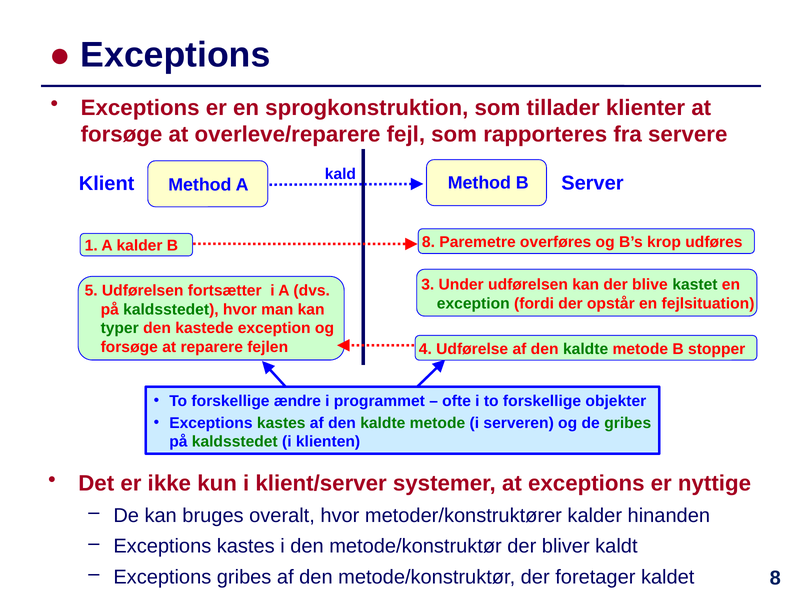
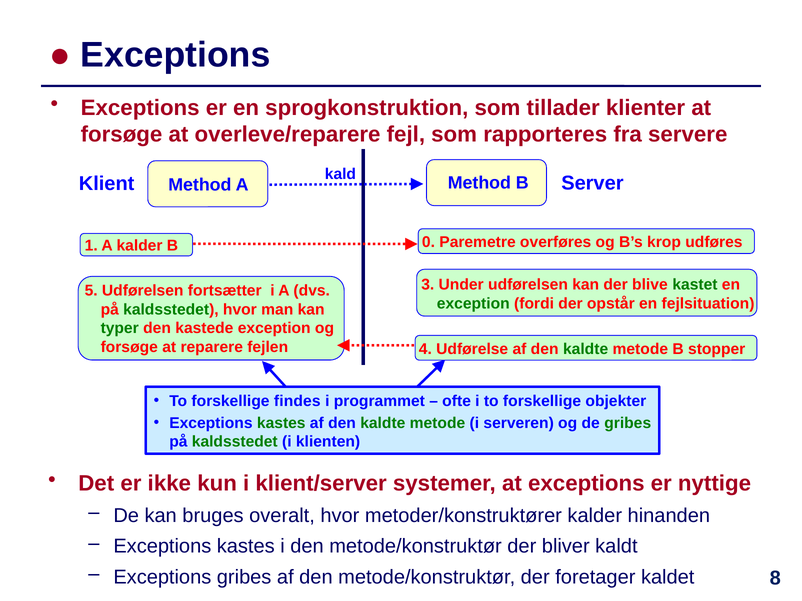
B 8: 8 -> 0 (428, 242)
ændre: ændre -> findes (297, 401)
